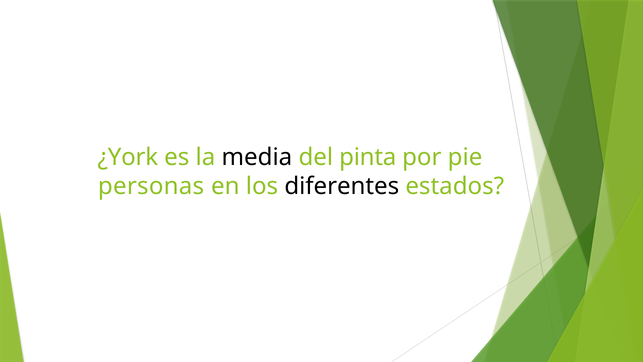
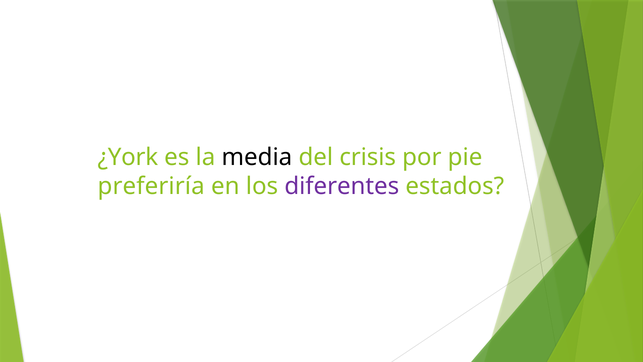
pinta: pinta -> crisis (368, 157)
personas: personas -> preferiría (151, 186)
diferentes colour: black -> purple (342, 186)
